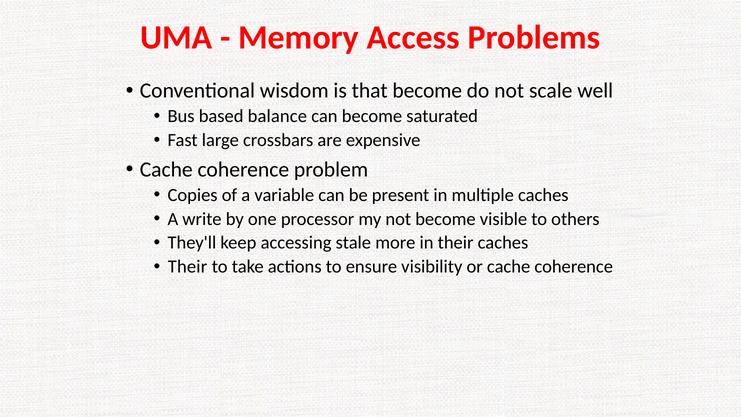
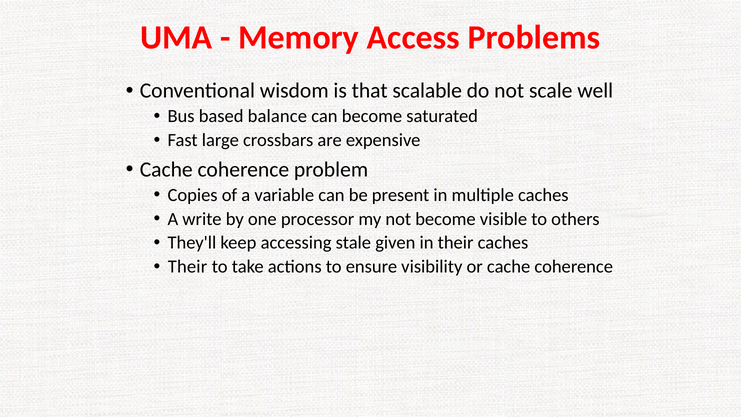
that become: become -> scalable (427, 91)
more: more -> given (395, 243)
